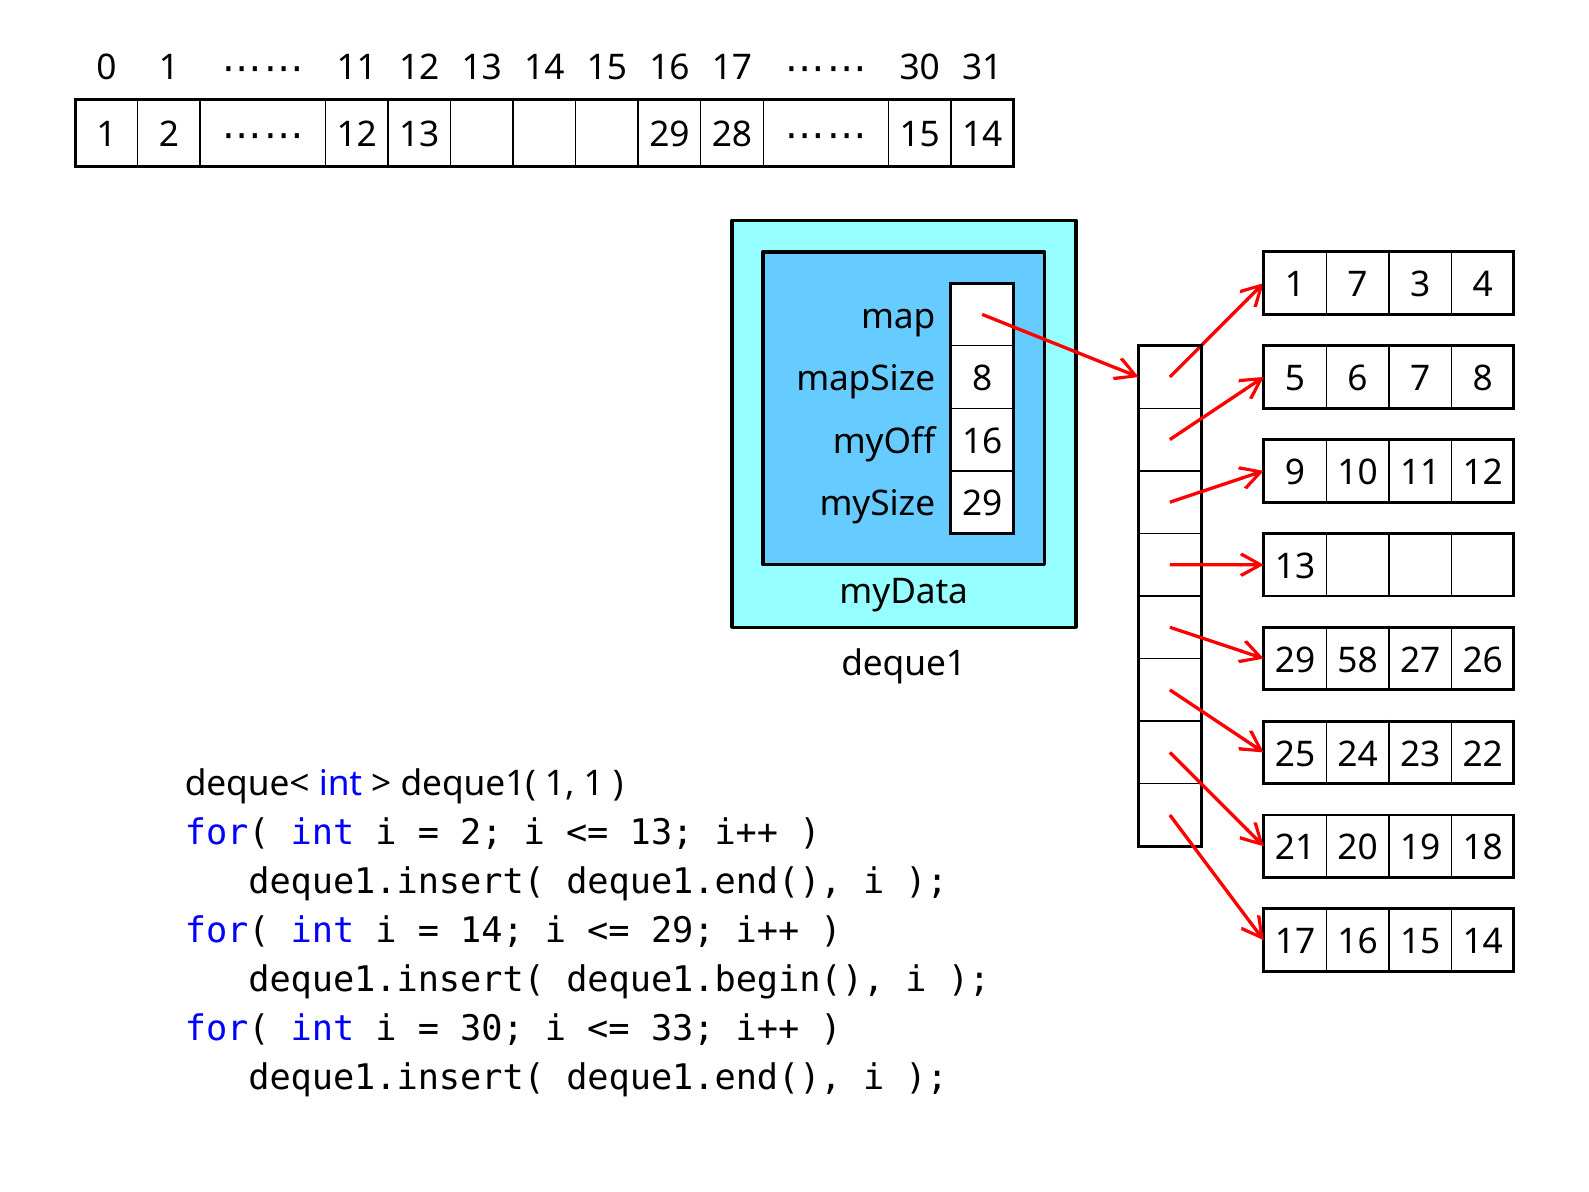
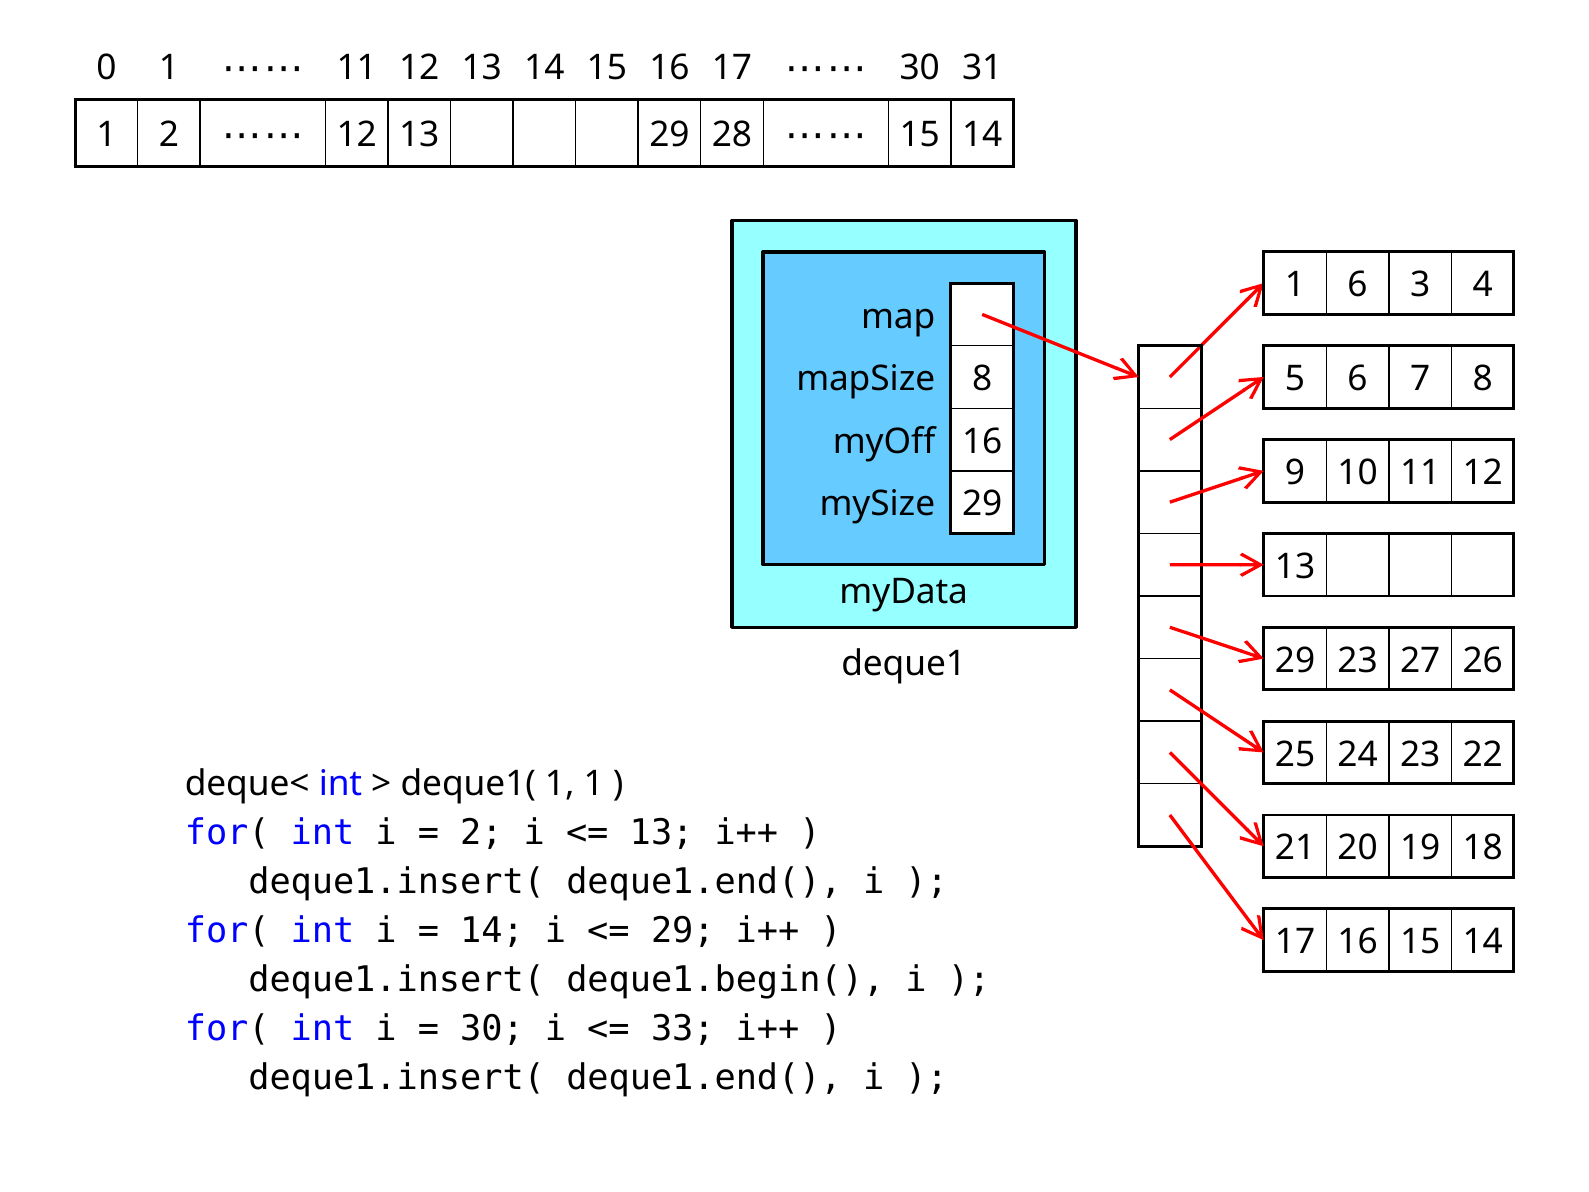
1 7: 7 -> 6 (1358, 285)
29 58: 58 -> 23 (1358, 660)
